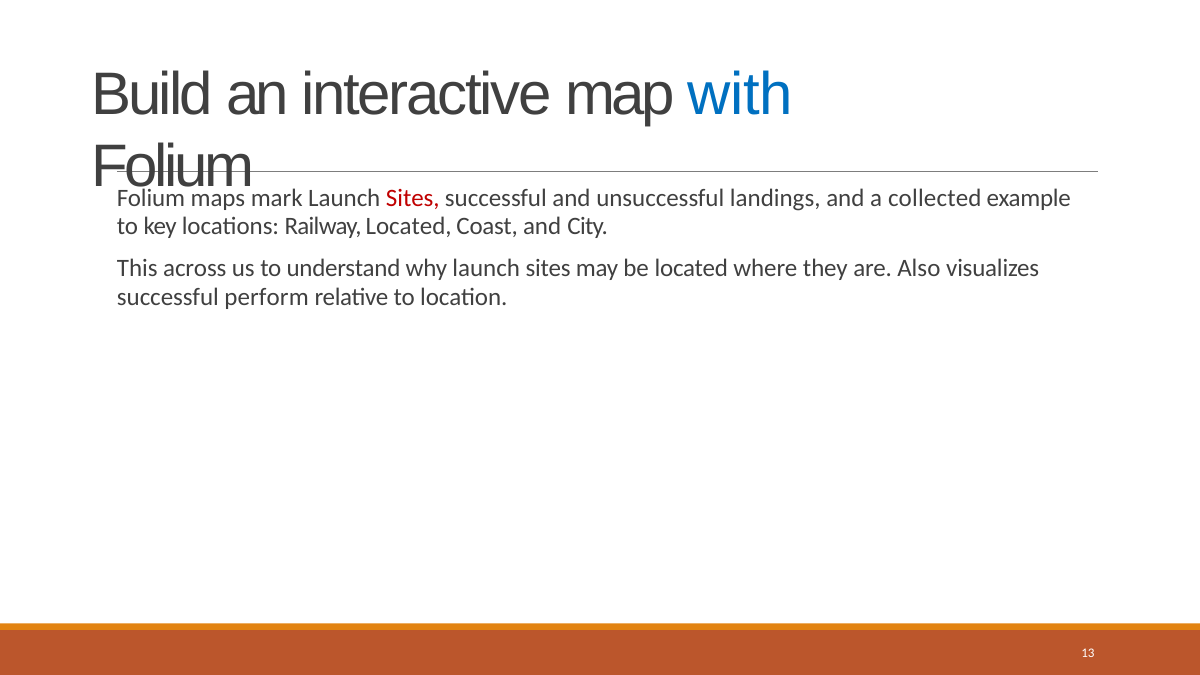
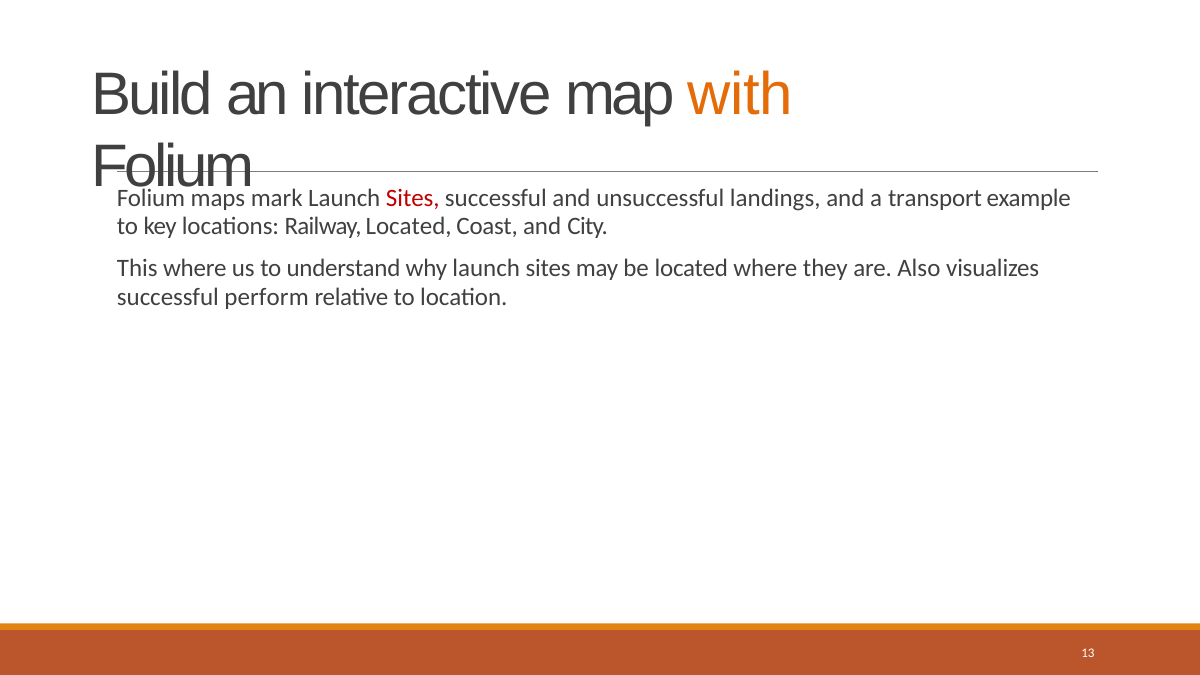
with colour: blue -> orange (741, 95)
collected: collected -> transport (935, 198)
This across: across -> where (195, 268)
